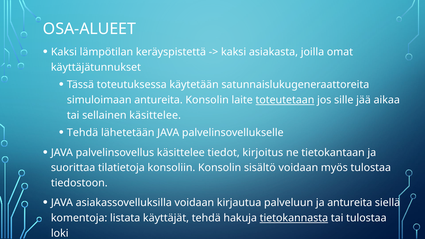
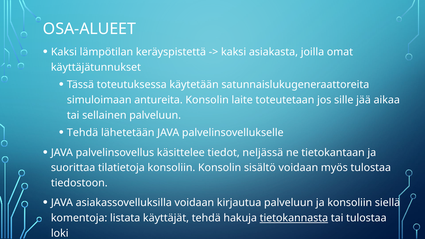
toteutetaan underline: present -> none (285, 100)
sellainen käsittelee: käsittelee -> palveluun (155, 115)
tiedot kirjoitus: kirjoitus -> neljässä (263, 153)
ja antureita: antureita -> konsoliin (350, 203)
